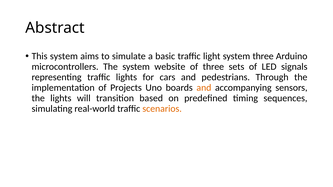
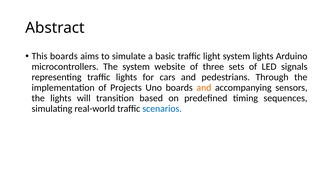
This system: system -> boards (64, 56)
system three: three -> lights (263, 56)
scenarios colour: orange -> blue (162, 109)
